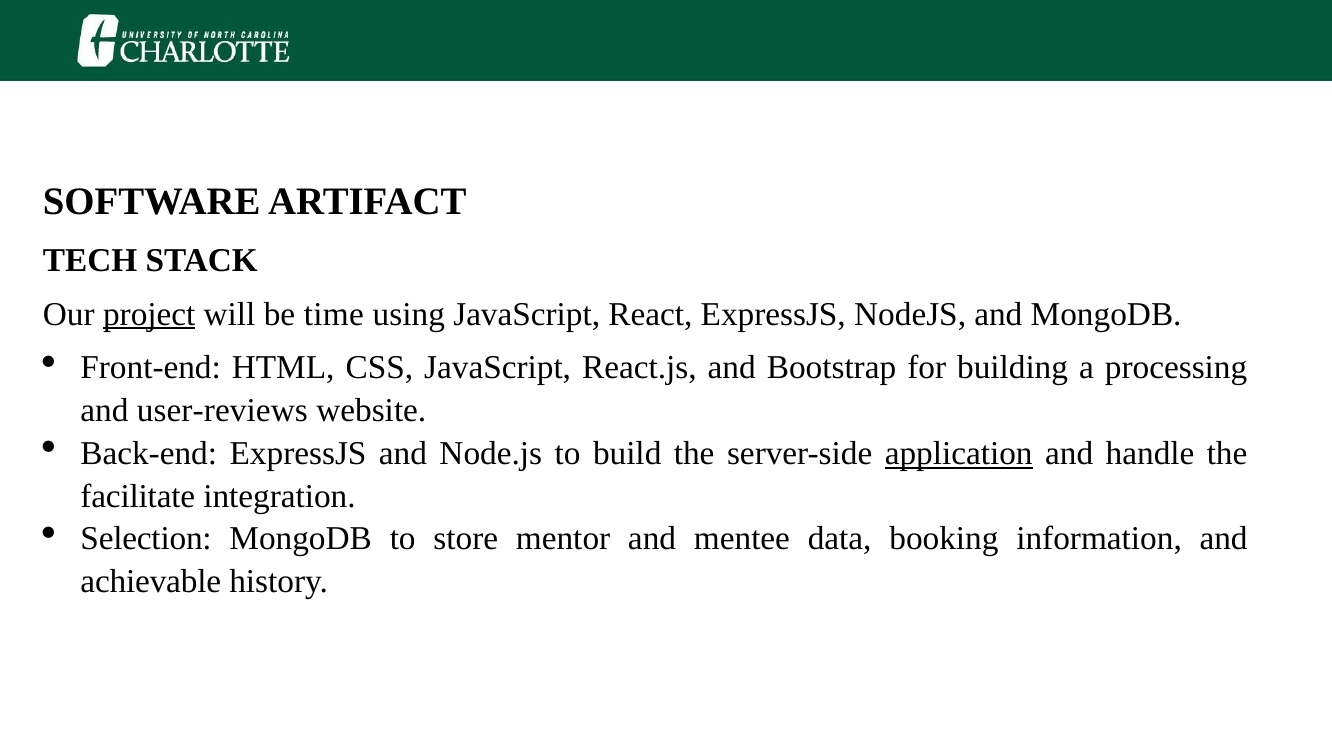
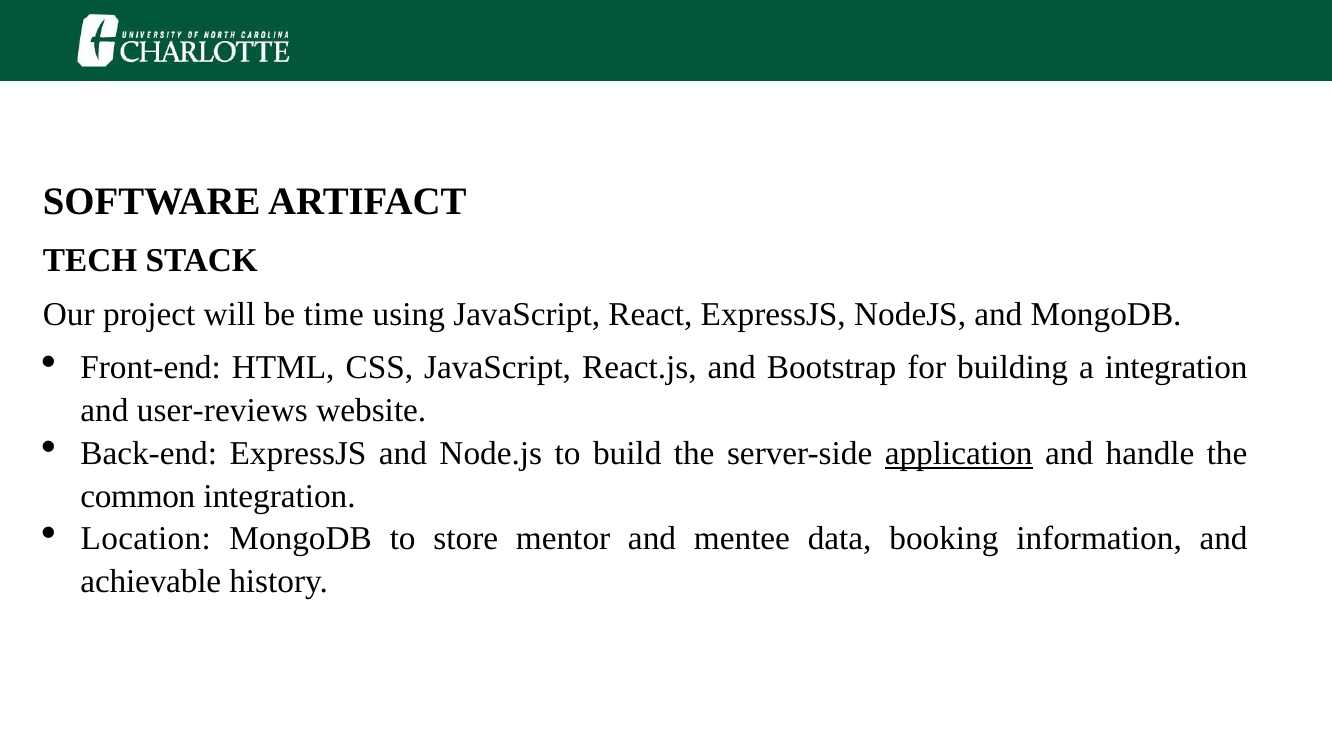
project underline: present -> none (149, 314)
a processing: processing -> integration (1176, 368)
facilitate: facilitate -> common (138, 496)
Selection: Selection -> Location (146, 539)
